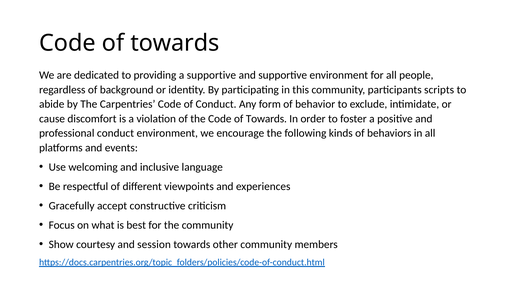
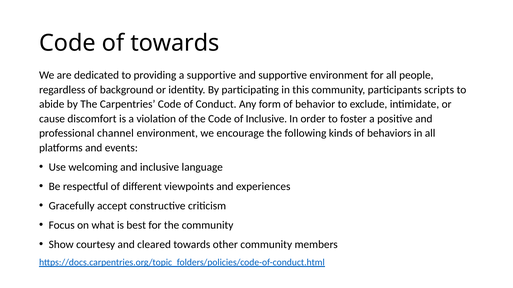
the Code of Towards: Towards -> Inclusive (266, 119)
professional conduct: conduct -> channel (115, 134)
session: session -> cleared (154, 245)
